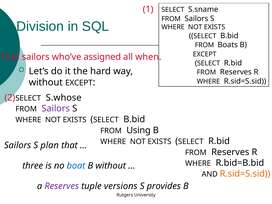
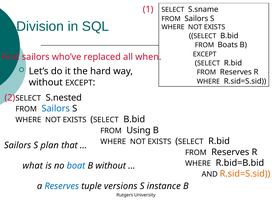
assigned: assigned -> replaced (102, 57)
S.whose: S.whose -> S.nested (64, 98)
Sailors colour: purple -> blue (56, 109)
three: three -> what (33, 166)
Reserves colour: purple -> blue (62, 186)
provides: provides -> instance (164, 186)
